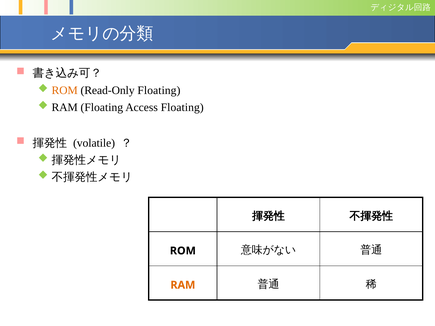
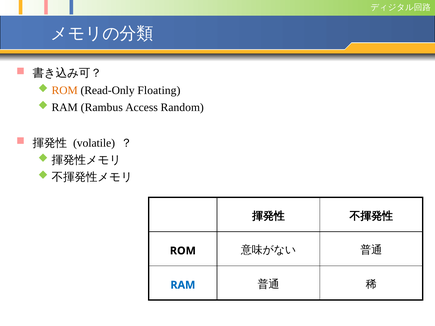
RAM Floating: Floating -> Rambus (102, 107)
Access Floating: Floating -> Random (182, 107)
RAM colour: orange -> blue (183, 285)
